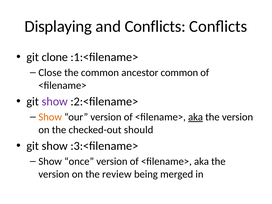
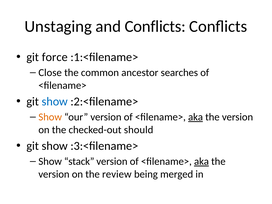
Displaying: Displaying -> Unstaging (58, 26)
clone: clone -> force (55, 57)
ancestor common: common -> searches (179, 73)
show colour: purple -> blue (55, 101)
once: once -> stack (79, 161)
aka underline: none -> present (202, 161)
